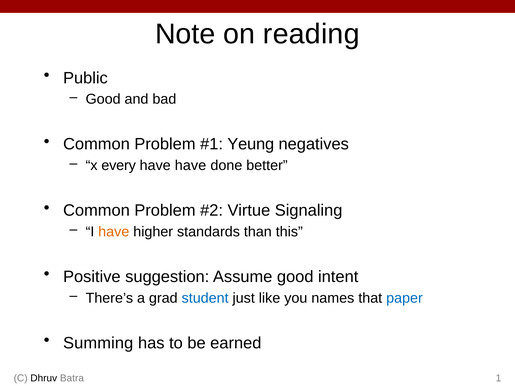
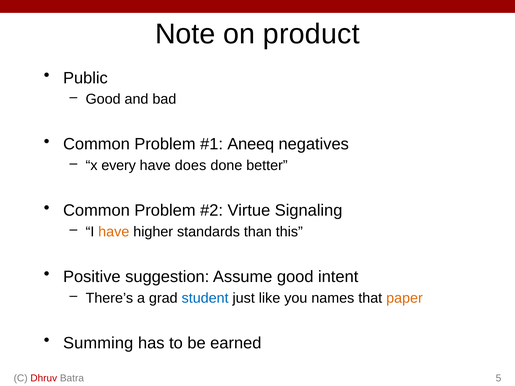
reading: reading -> product (311, 34)
Yeung: Yeung -> Aneeq (251, 144)
have have: have -> does (191, 165)
paper colour: blue -> orange (404, 298)
Dhruv colour: black -> red (44, 378)
1: 1 -> 5 (498, 378)
